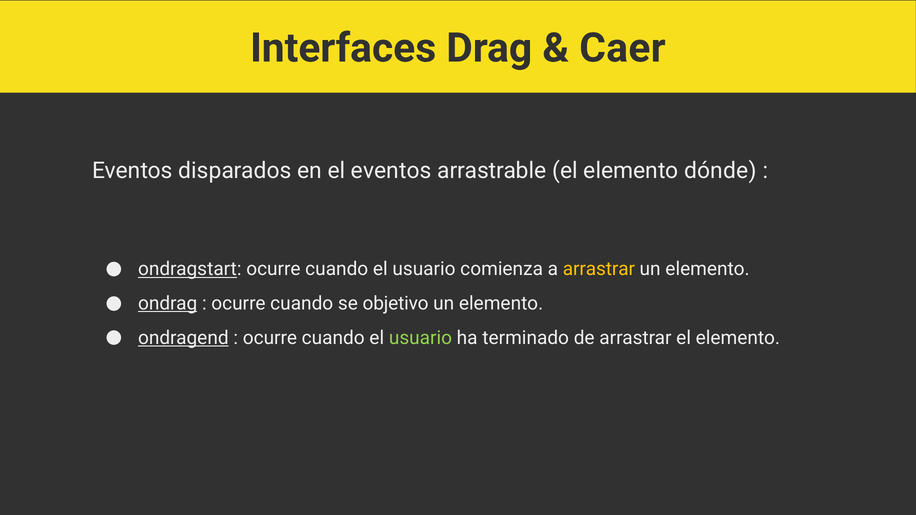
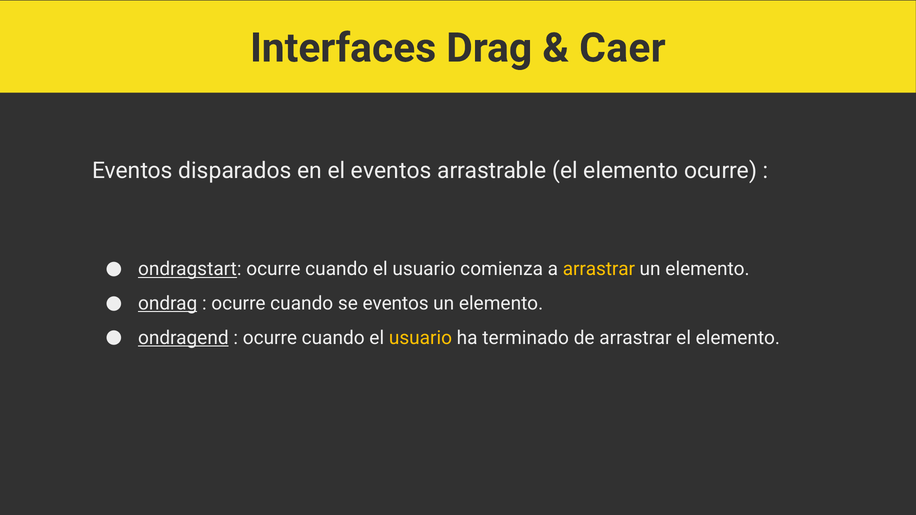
elemento dónde: dónde -> ocurre (721, 171)
se objetivo: objetivo -> eventos (396, 304)
usuario colour: light green -> yellow (420, 338)
